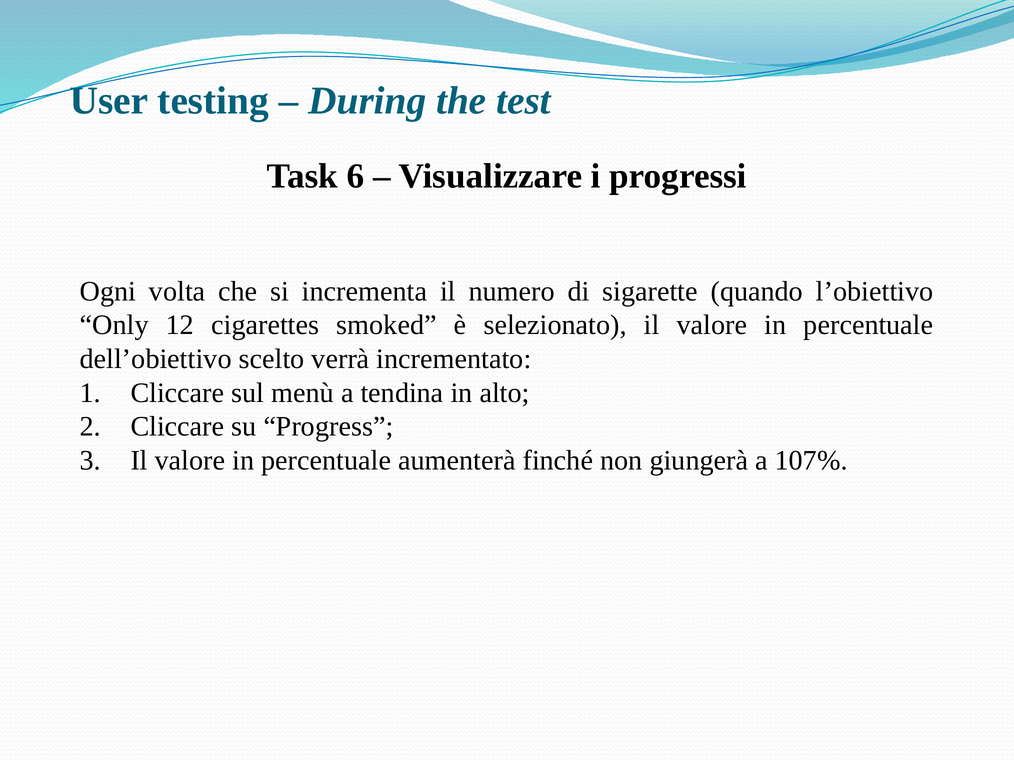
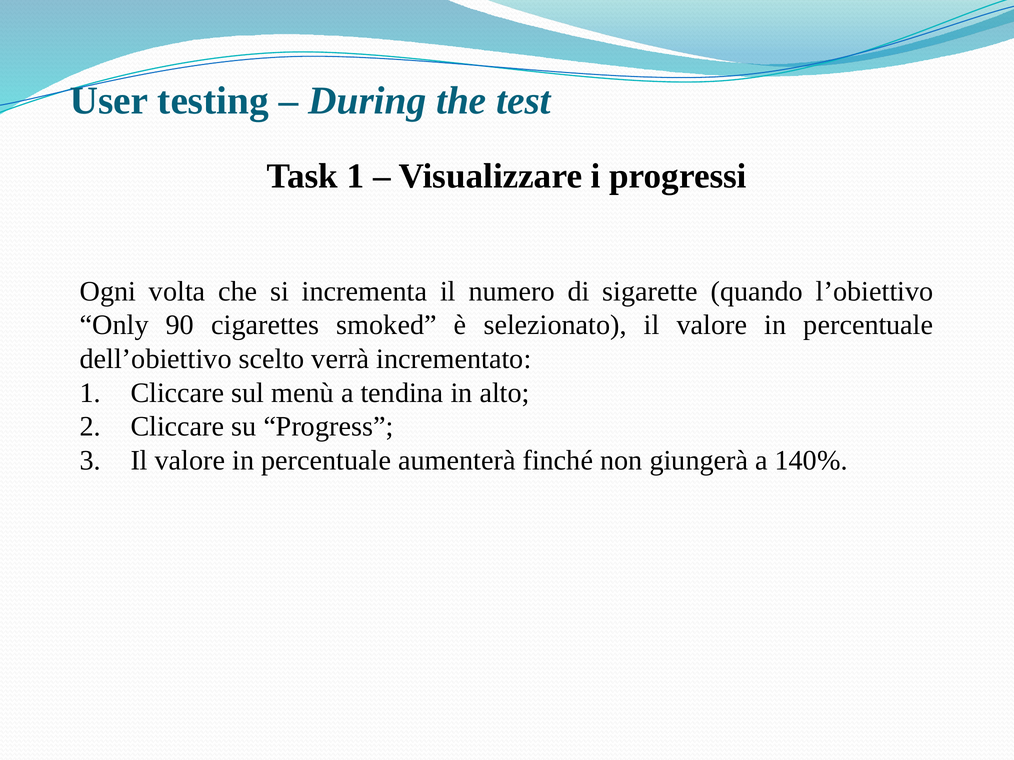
Task 6: 6 -> 1 (355, 176)
12: 12 -> 90 (180, 325)
107%: 107% -> 140% (811, 461)
